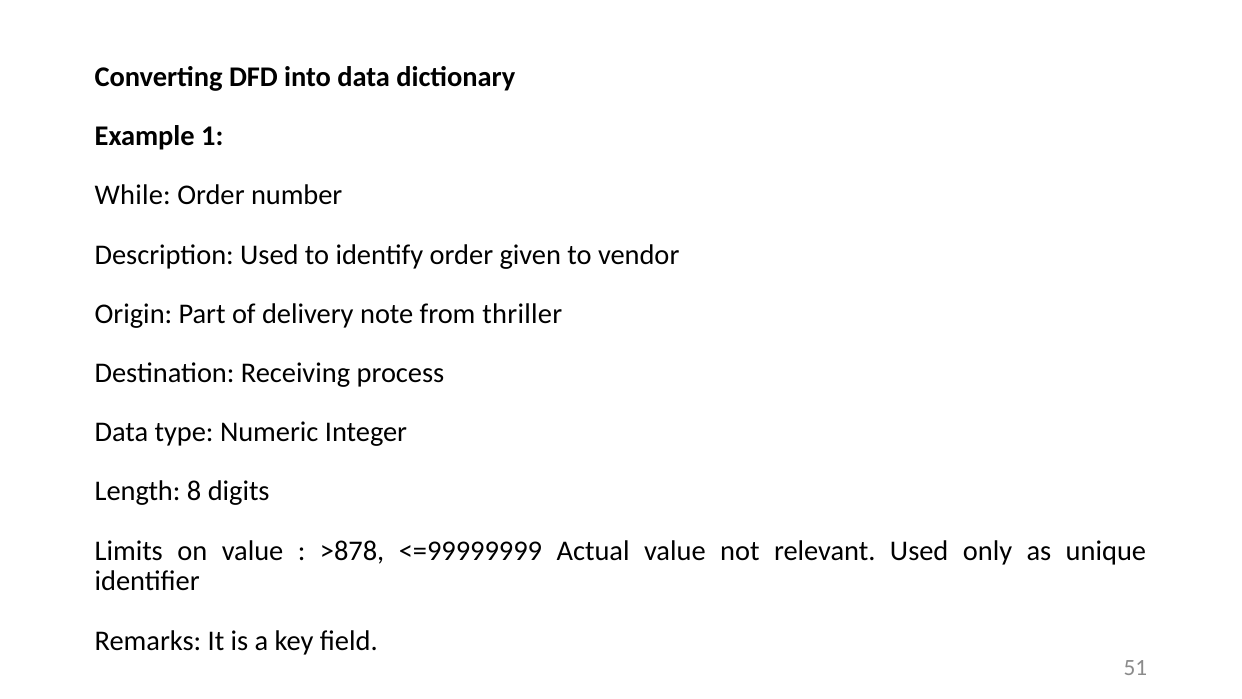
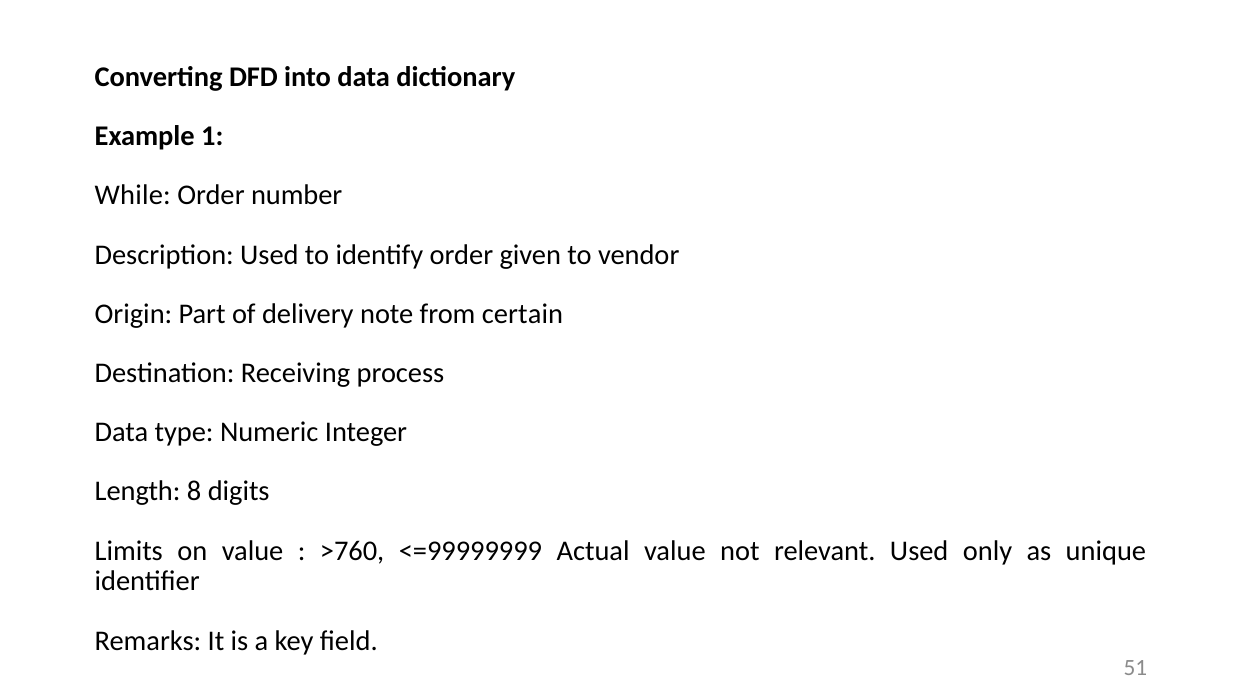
thriller: thriller -> certain (522, 314)
>878: >878 -> >760 (352, 550)
